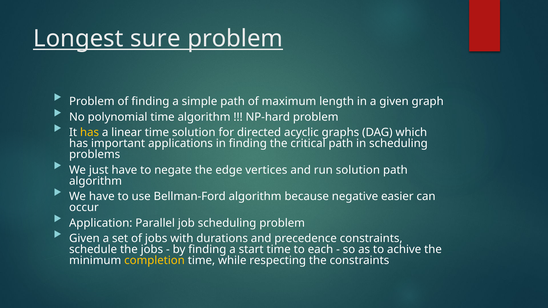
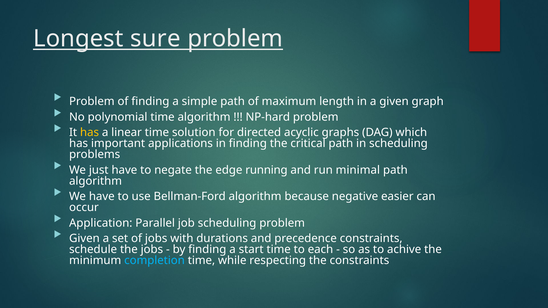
vertices: vertices -> running (266, 170)
run solution: solution -> minimal (358, 170)
completion colour: yellow -> light blue (155, 261)
